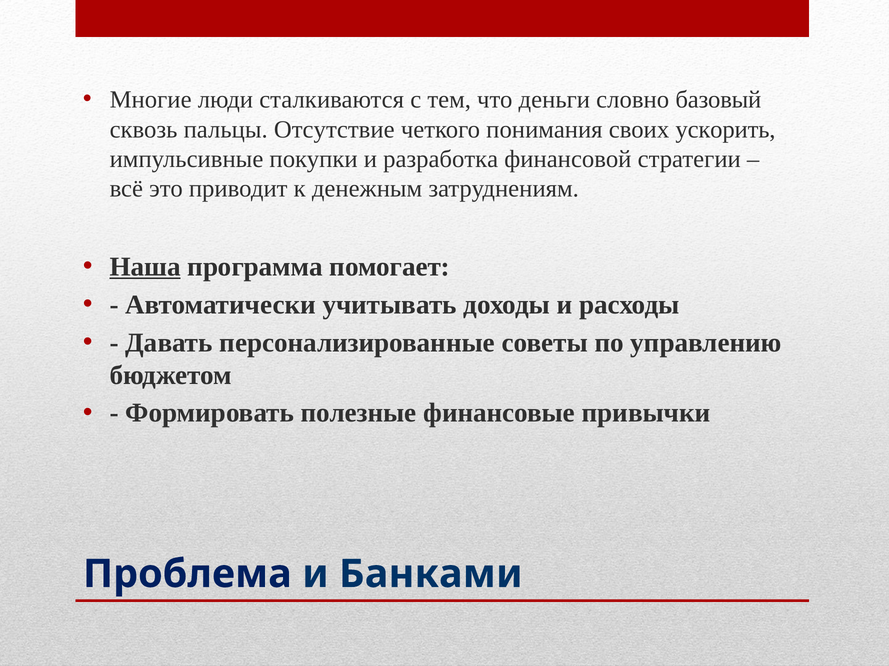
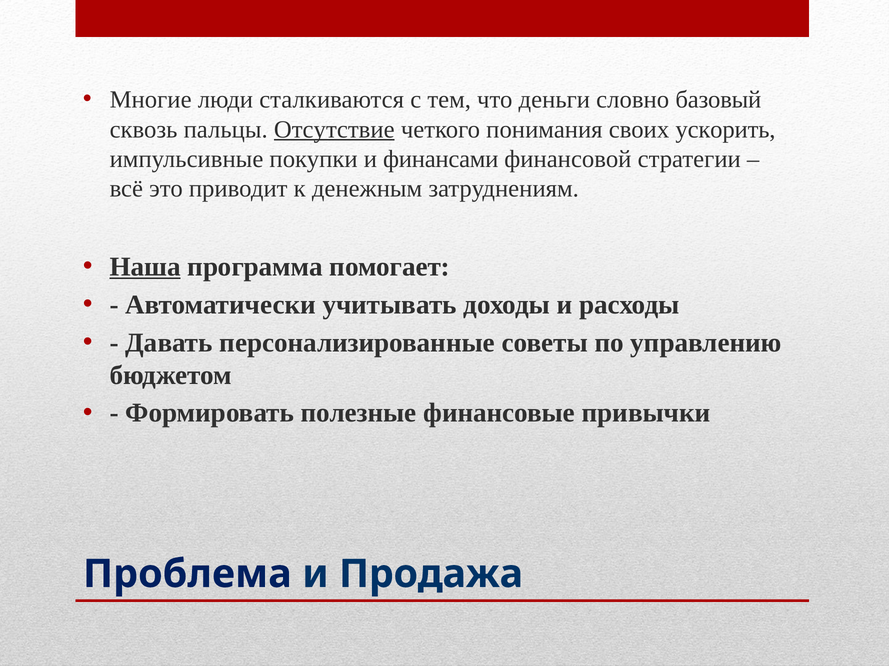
Отсутствие underline: none -> present (334, 130)
разработка: разработка -> финансами (441, 159)
Банками: Банками -> Продажа (431, 575)
